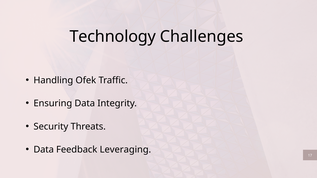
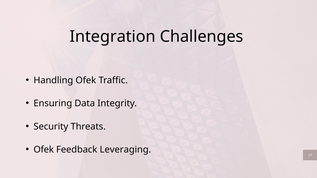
Technology: Technology -> Integration (113, 37)
Data: Data -> Ofek (44, 150)
